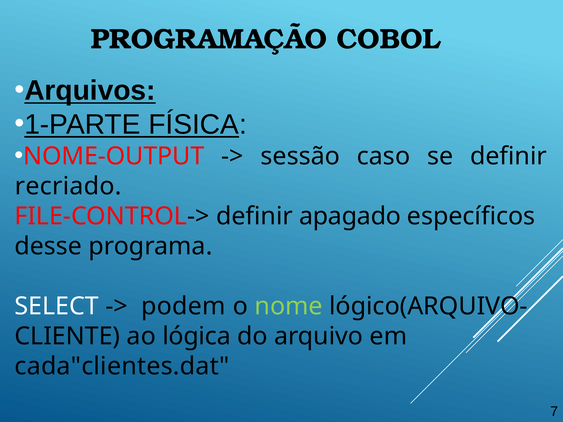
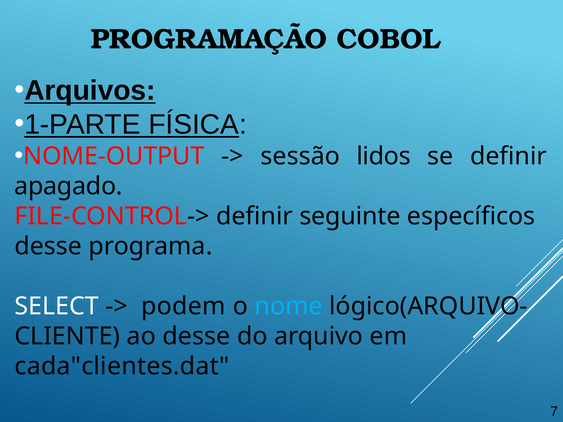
caso: caso -> lidos (384, 156)
recriado: recriado -> apagado (68, 186)
apagado: apagado -> seguinte (350, 216)
nome colour: light green -> light blue (289, 306)
ao lógica: lógica -> desse (196, 336)
